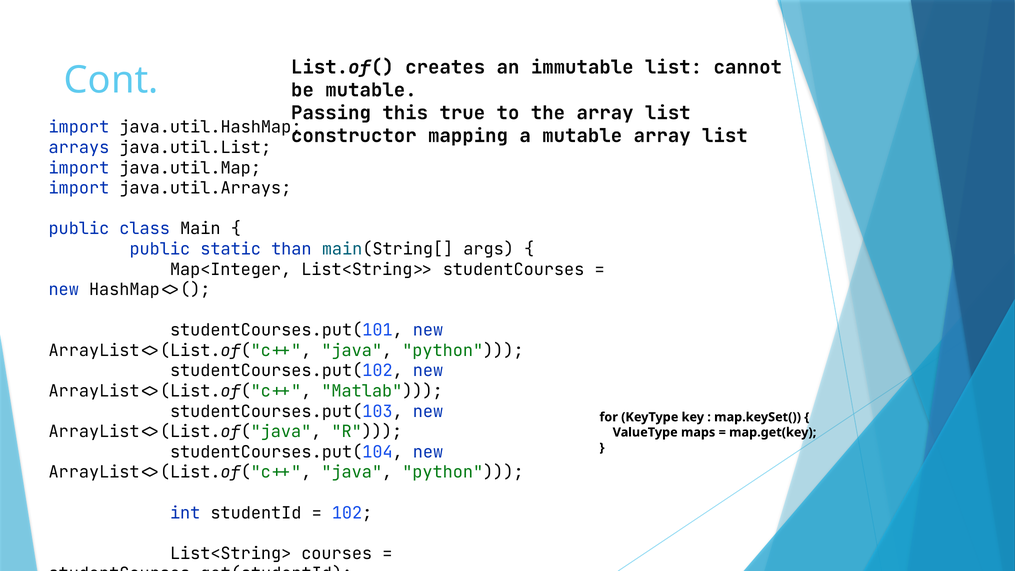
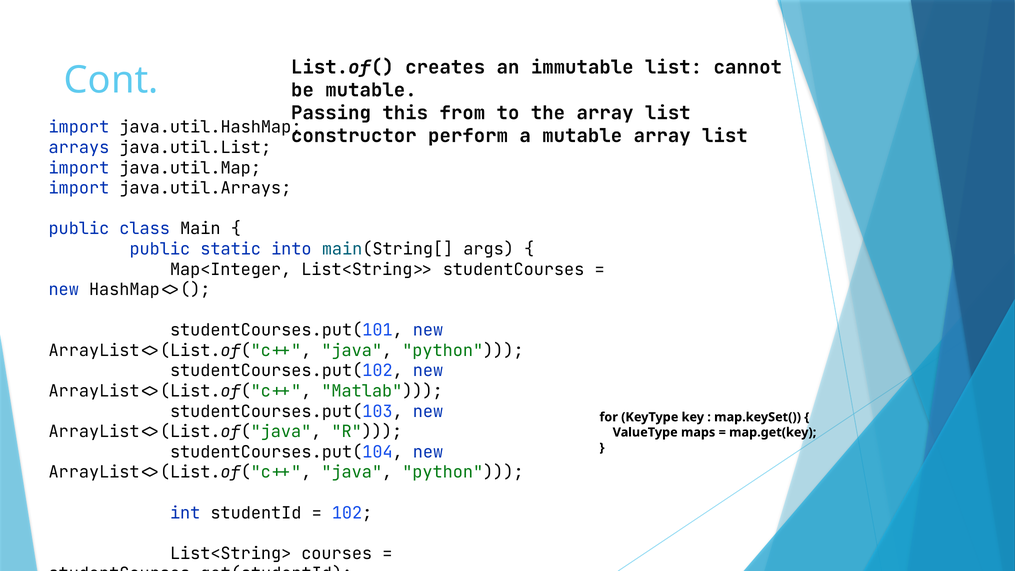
true: true -> from (462, 113)
mapping: mapping -> perform (468, 136)
than: than -> into (291, 249)
